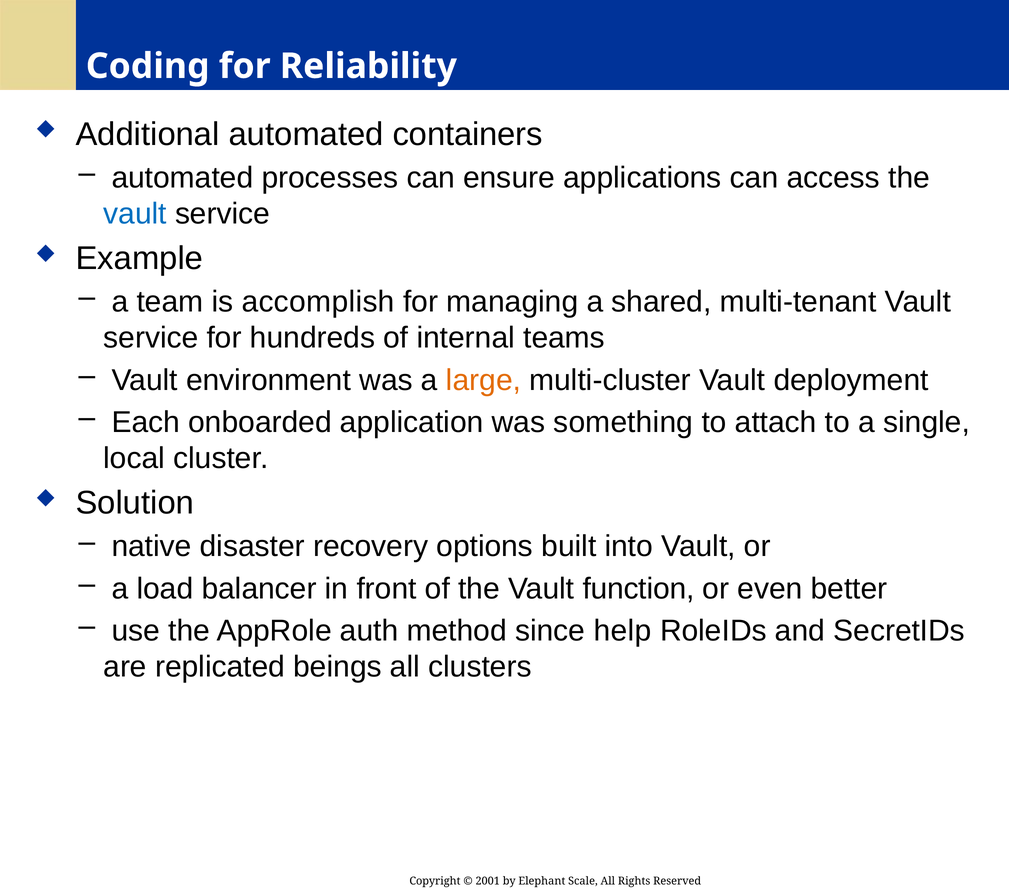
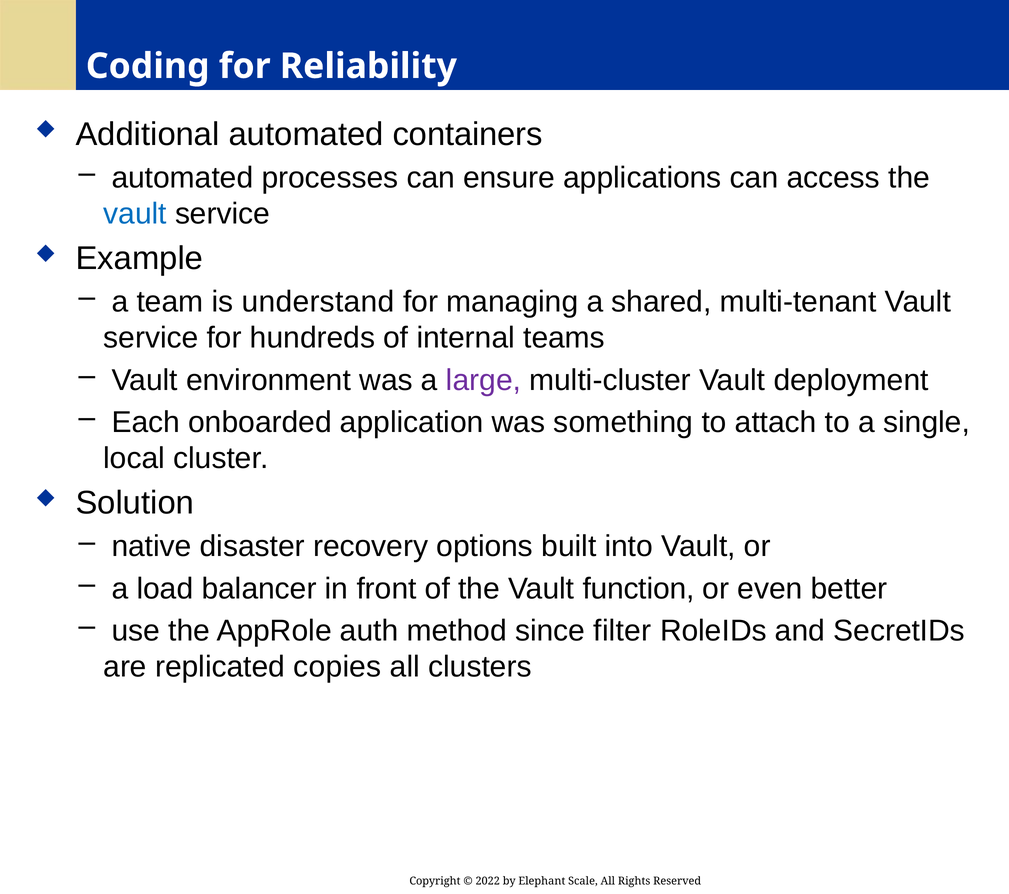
accomplish: accomplish -> understand (318, 302)
large colour: orange -> purple (484, 380)
help: help -> filter (622, 630)
beings: beings -> copies (337, 666)
2001: 2001 -> 2022 (488, 880)
